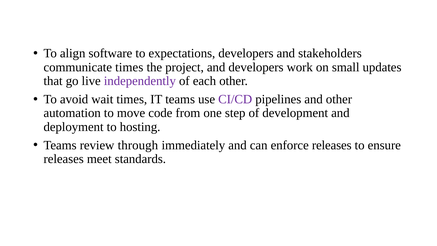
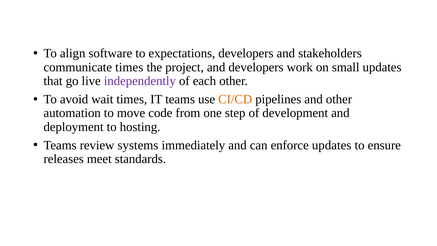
CI/CD colour: purple -> orange (235, 99)
through: through -> systems (138, 145)
enforce releases: releases -> updates (332, 145)
